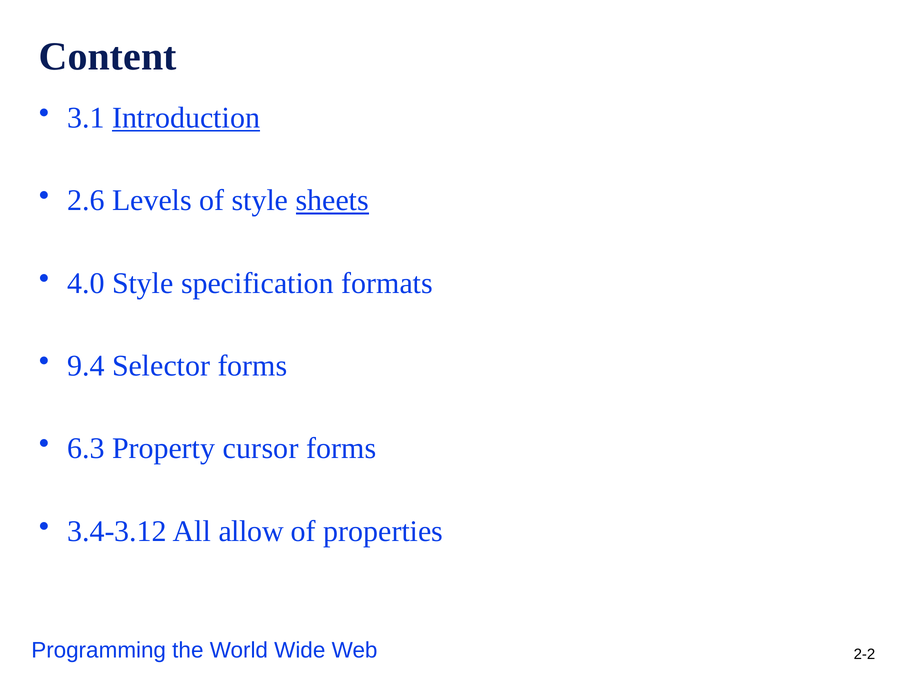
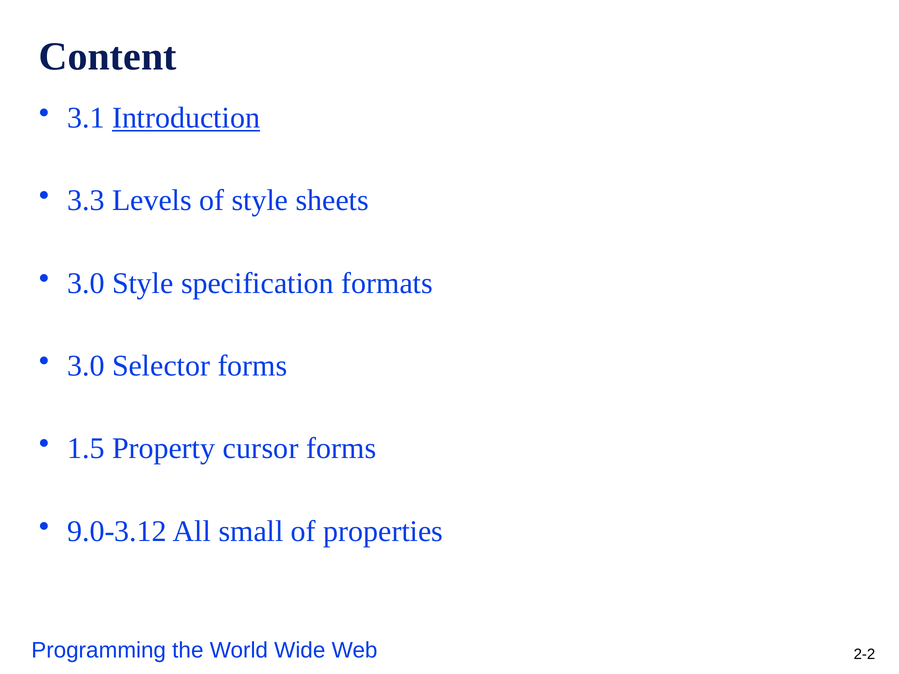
2.6: 2.6 -> 3.3 (86, 201)
sheets underline: present -> none (332, 201)
4.0: 4.0 -> 3.0 (86, 283)
9.4: 9.4 -> 3.0 (86, 366)
6.3: 6.3 -> 1.5 (86, 449)
3.4-3.12: 3.4-3.12 -> 9.0-3.12 (117, 531)
allow: allow -> small (251, 531)
